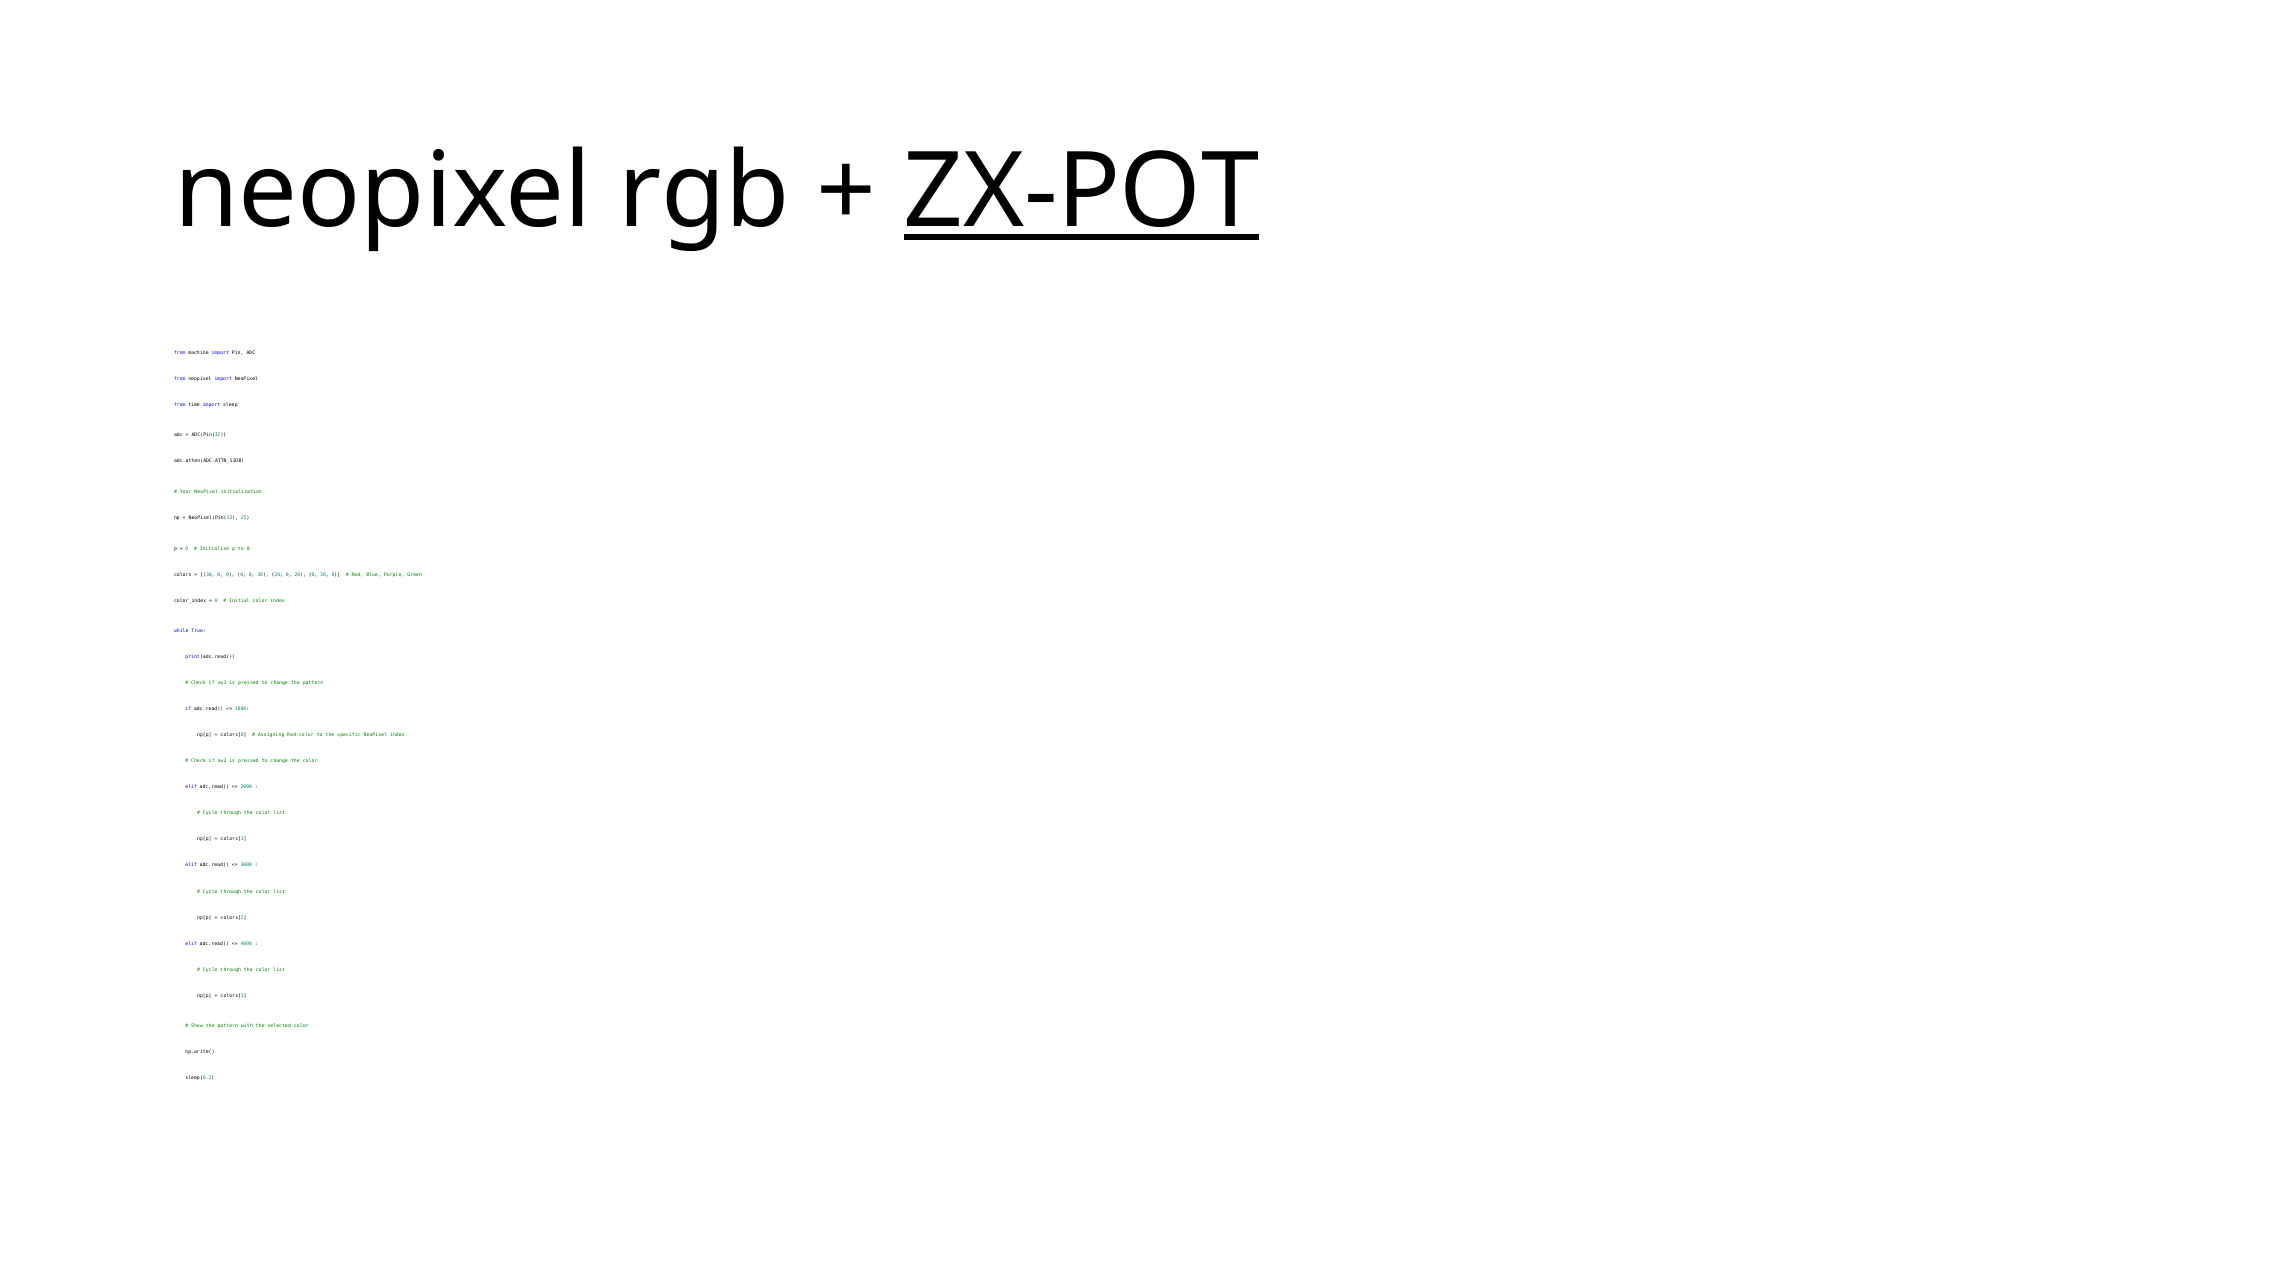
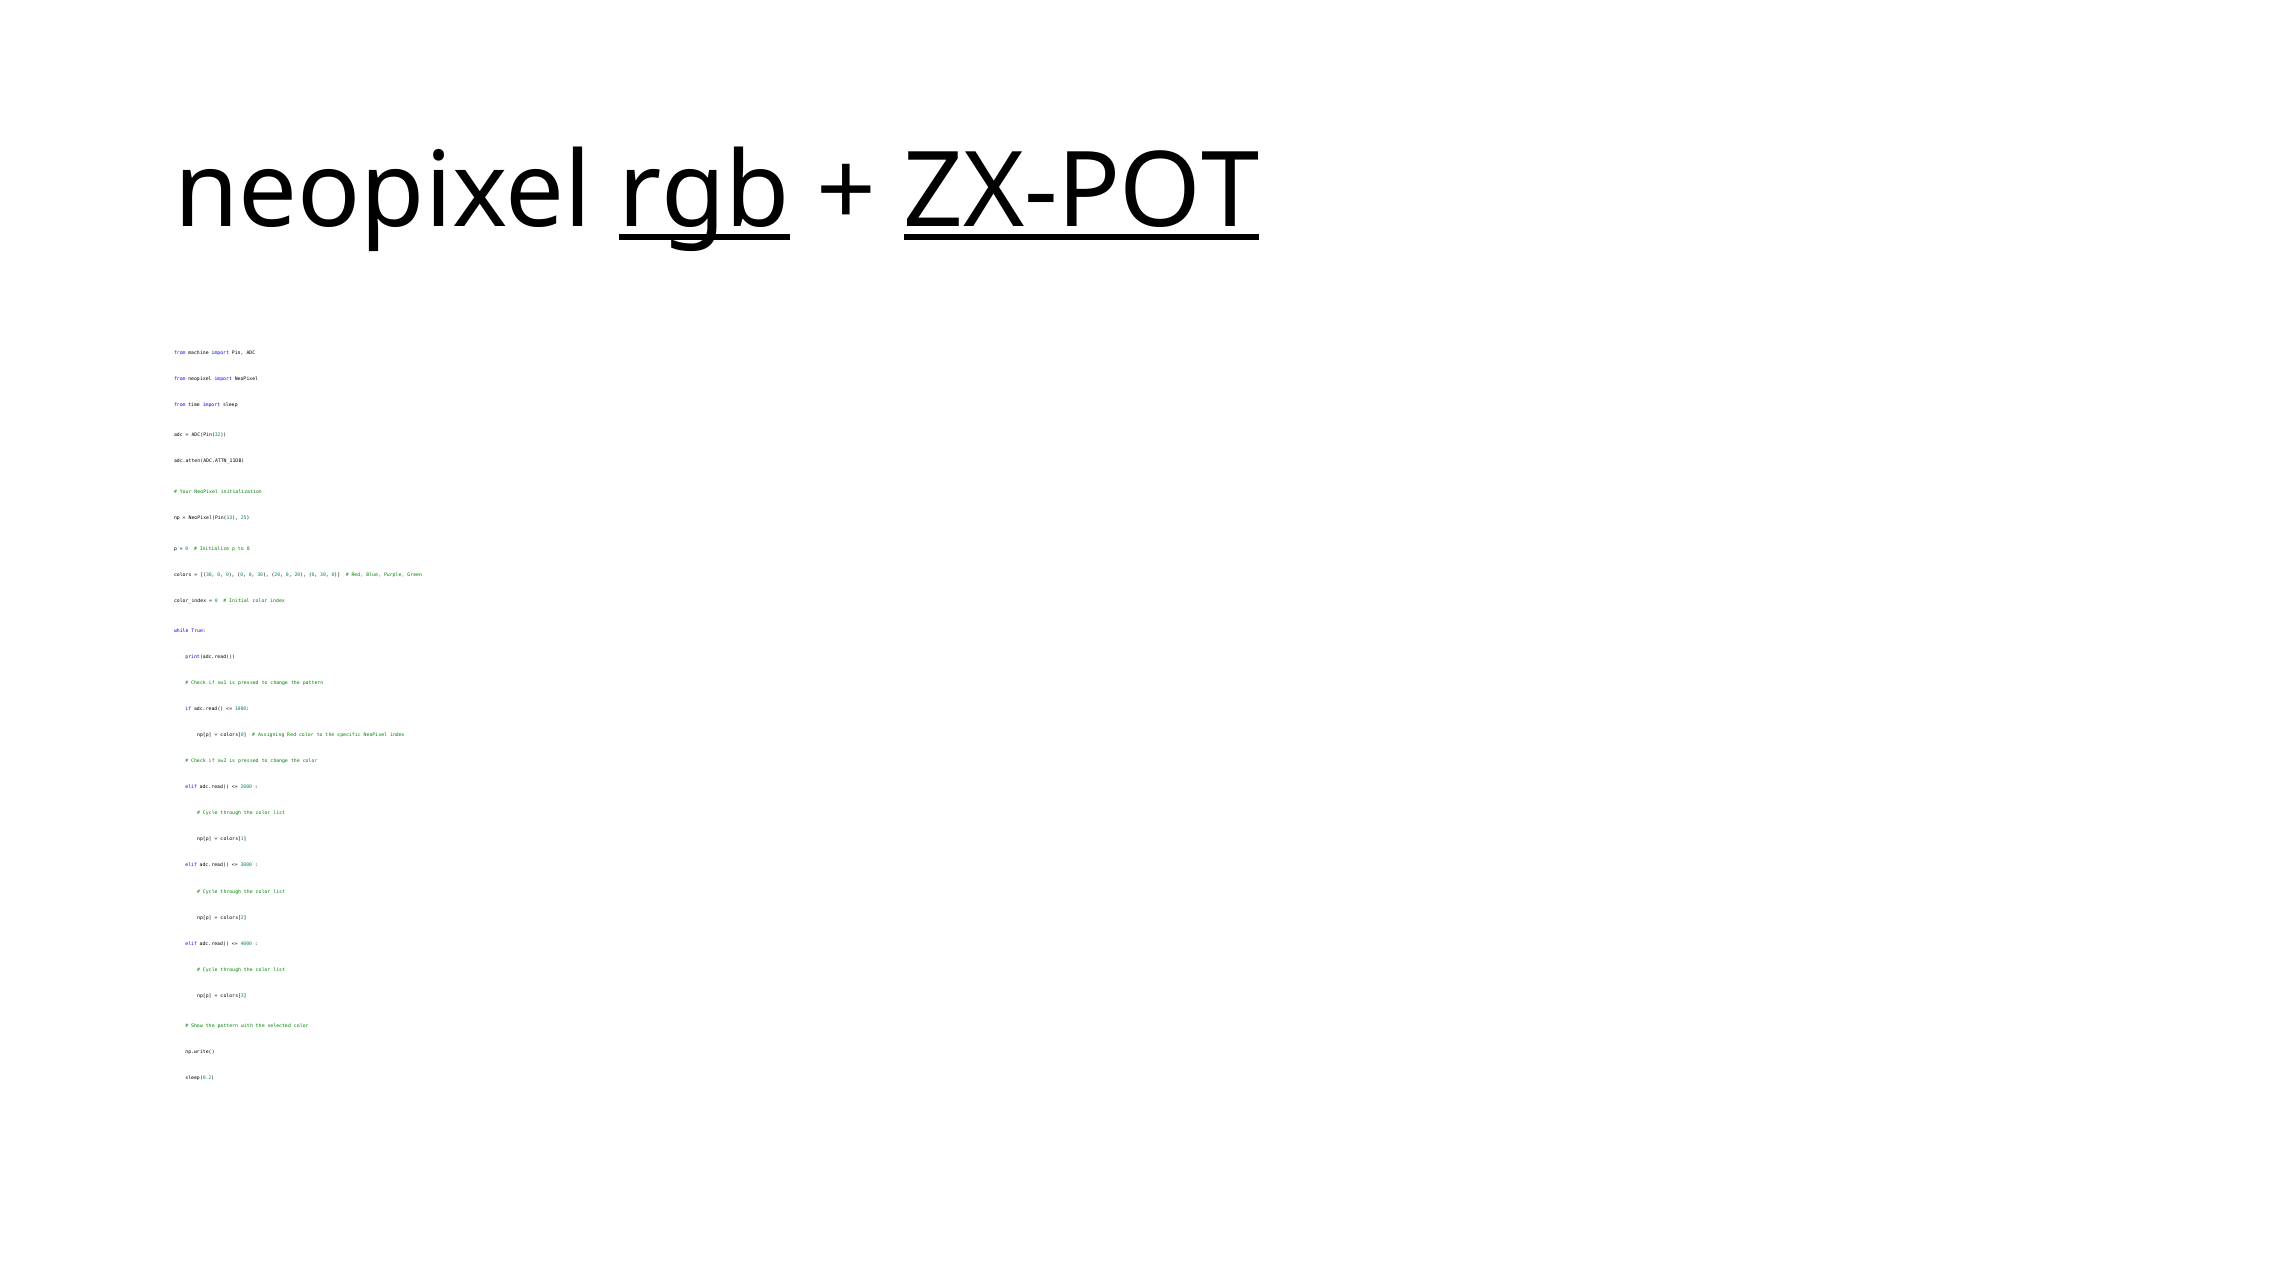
rgb underline: none -> present (704, 192)
